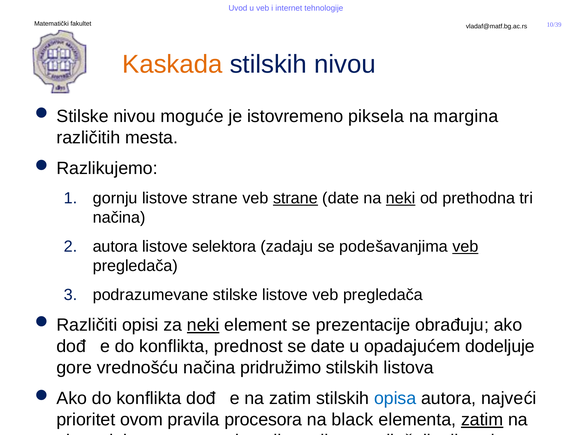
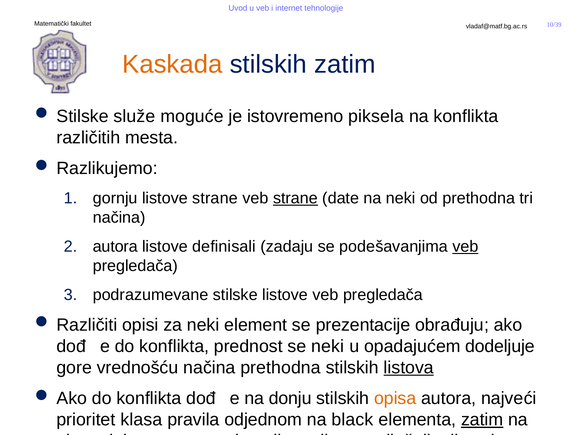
stilskih nivou: nivou -> zatim (345, 64)
nivou: nivou -> služe (134, 116)
na margina: margina -> konflikta (466, 116)
neki underline: present -> none (401, 198)
selektora: selektora -> definisali (224, 247)
neki underline: present -> none (203, 325)
se date: date -> neki (328, 346)
načina pridružimo: pridružimo -> prethodna (281, 368)
listova underline: none -> present (409, 368)
na zatim: zatim -> donju (290, 398)
opisa colour: blue -> orange (395, 398)
ovom: ovom -> klasa (141, 420)
procesora: procesora -> odjednom (263, 420)
